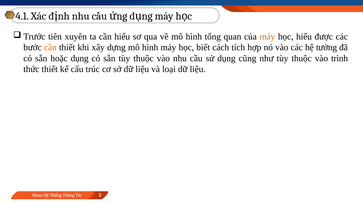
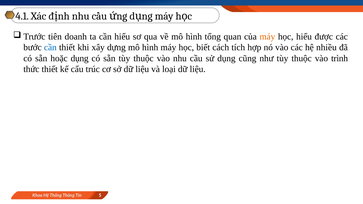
xuyên: xuyên -> doanh (76, 37)
cần colour: orange -> blue (50, 47)
tưởng: tưởng -> nhiều (326, 47)
